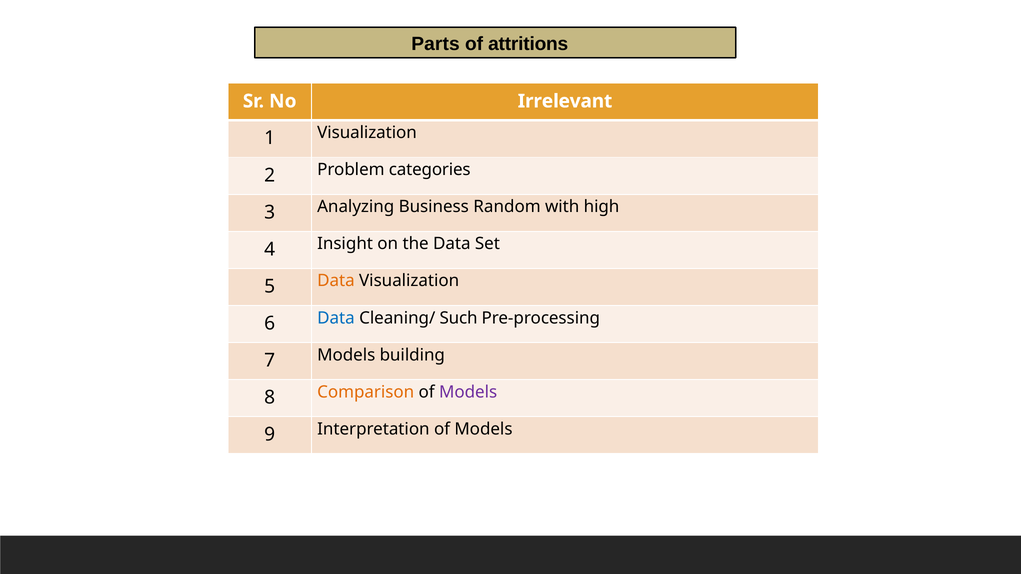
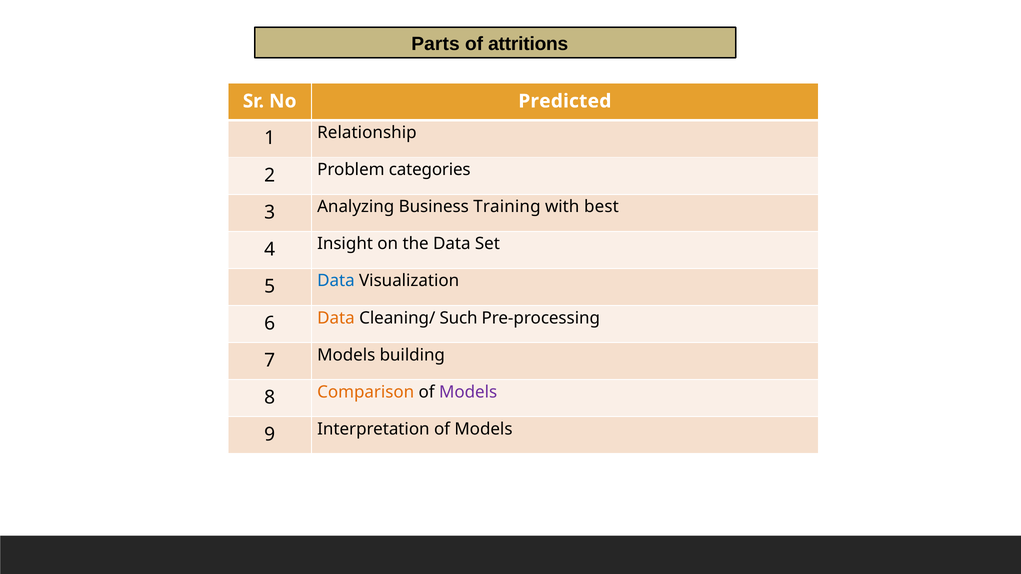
Irrelevant: Irrelevant -> Predicted (565, 101)
1 Visualization: Visualization -> Relationship (367, 133)
Random: Random -> Training (507, 207)
high: high -> best (601, 207)
Data colour: orange -> blue (336, 281)
Data colour: blue -> orange (336, 318)
